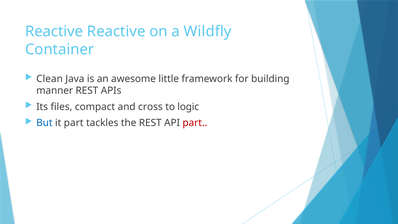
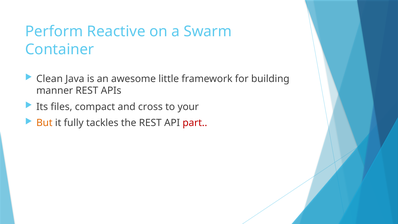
Reactive: Reactive -> Perform (54, 31)
Wildfly: Wildfly -> Swarm (208, 31)
logic: logic -> your (188, 107)
But colour: blue -> orange (44, 123)
it part: part -> fully (74, 123)
